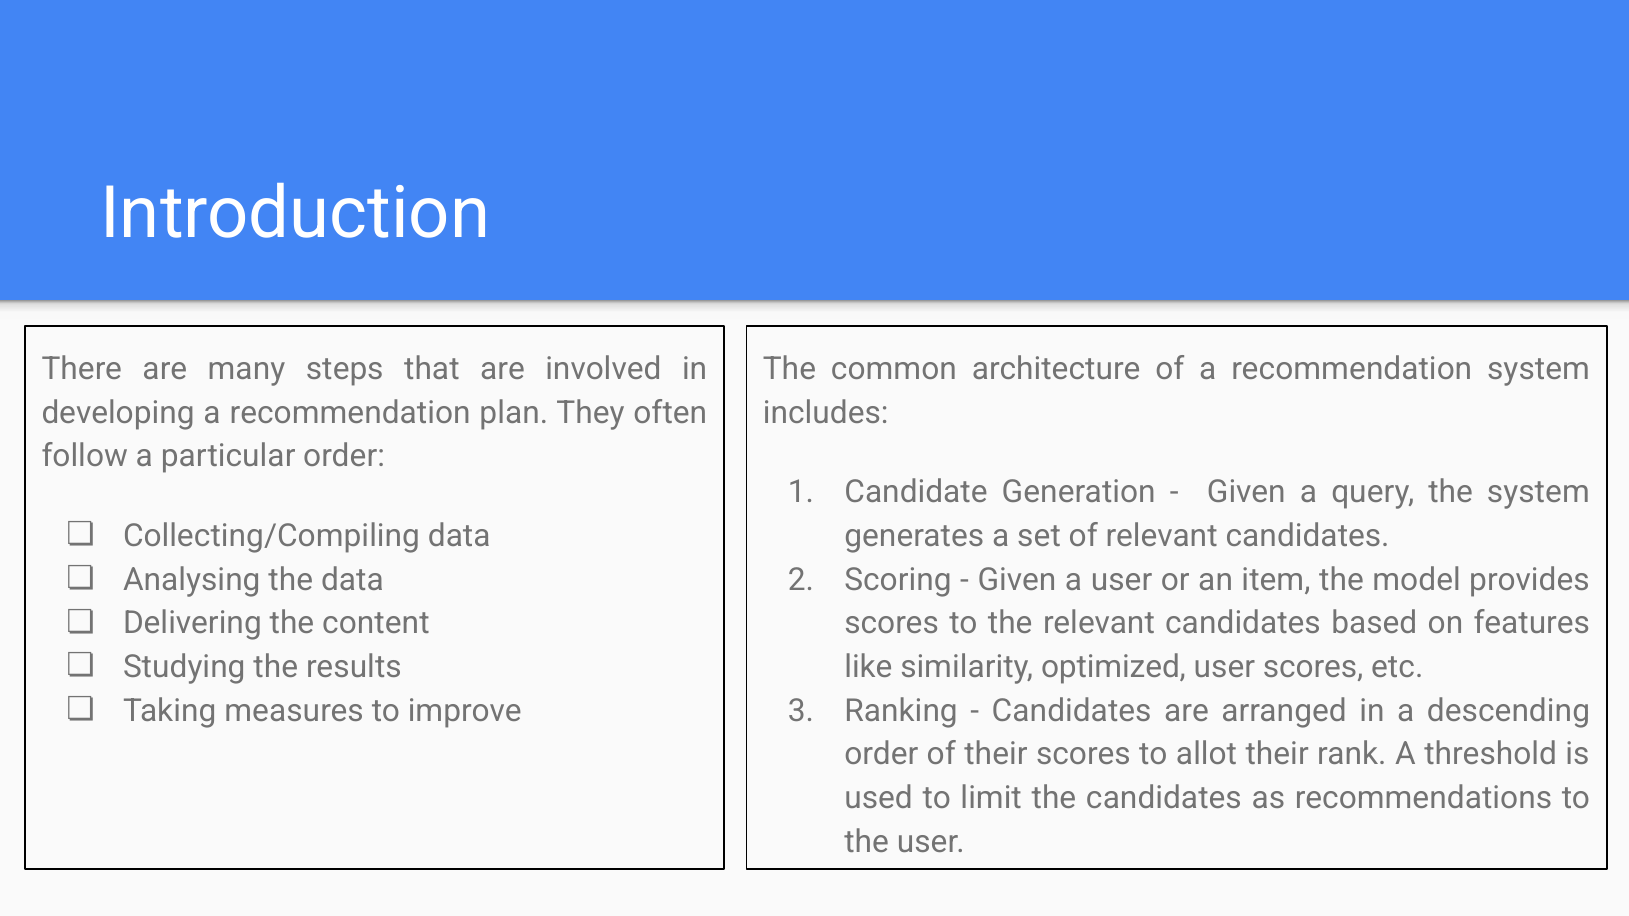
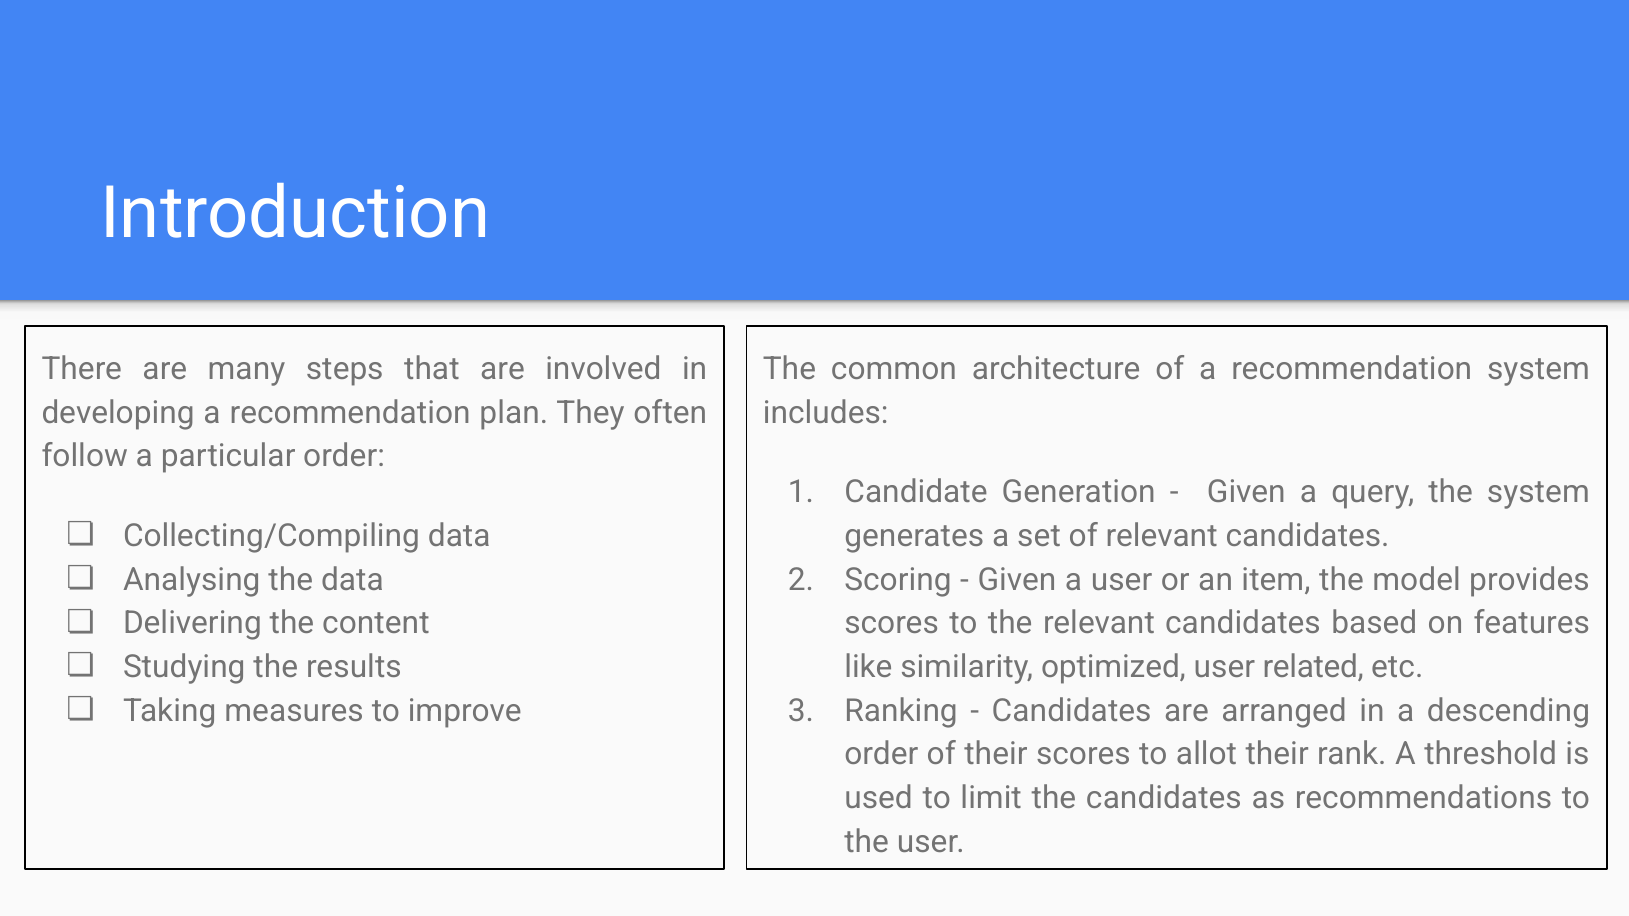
user scores: scores -> related (1313, 667)
